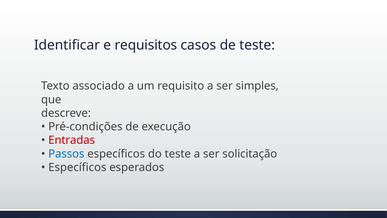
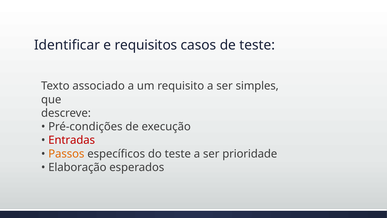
Passos colour: blue -> orange (66, 154)
solicitação: solicitação -> prioridade (250, 154)
Específicos: Específicos -> Elaboração (77, 167)
